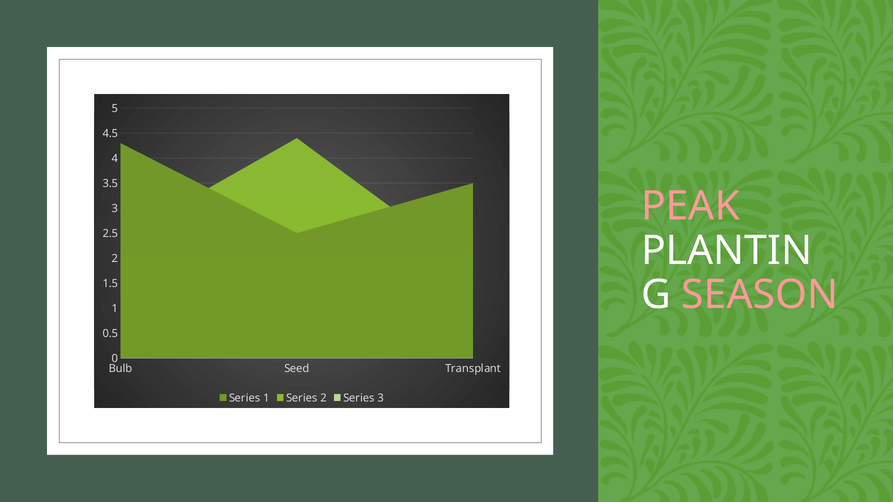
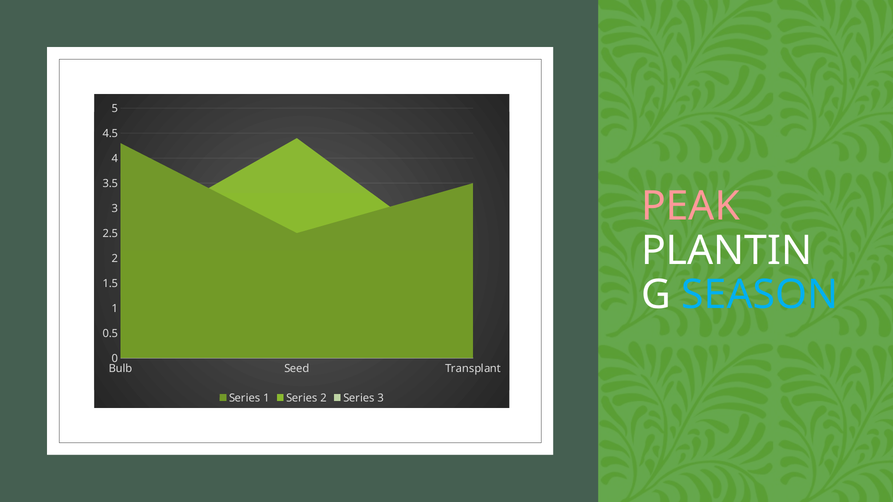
SEASON colour: pink -> light blue (760, 295)
